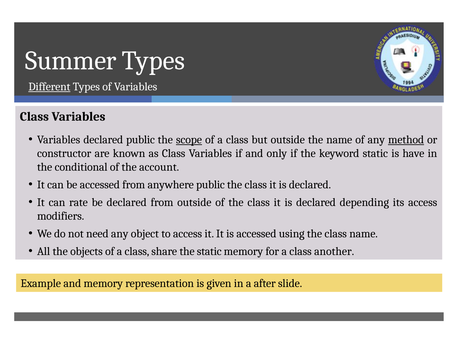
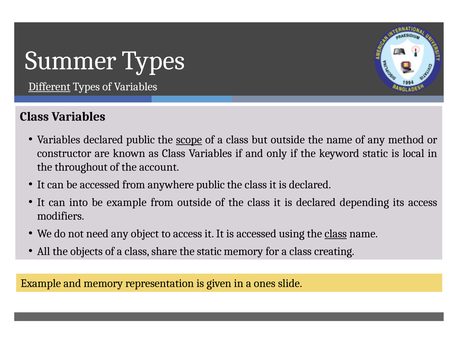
method underline: present -> none (406, 139)
have: have -> local (413, 153)
conditional: conditional -> throughout (81, 167)
rate: rate -> into (78, 202)
be declared: declared -> example (127, 202)
class underline: none -> present (336, 233)
another: another -> creating (334, 251)
after: after -> ones (265, 283)
